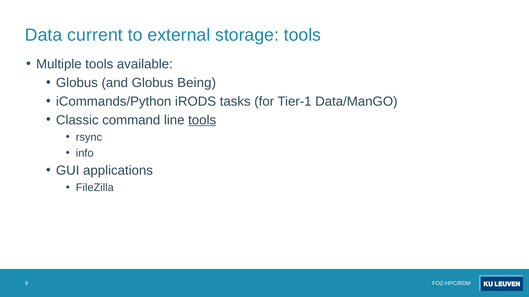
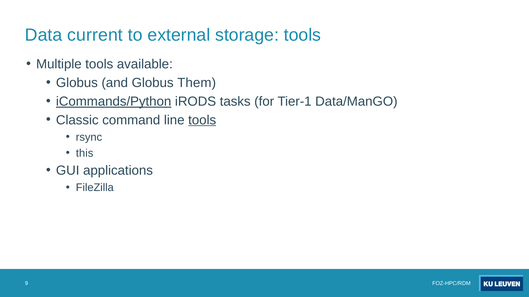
Being: Being -> Them (197, 83)
iCommands/Python underline: none -> present (114, 102)
info: info -> this (85, 153)
